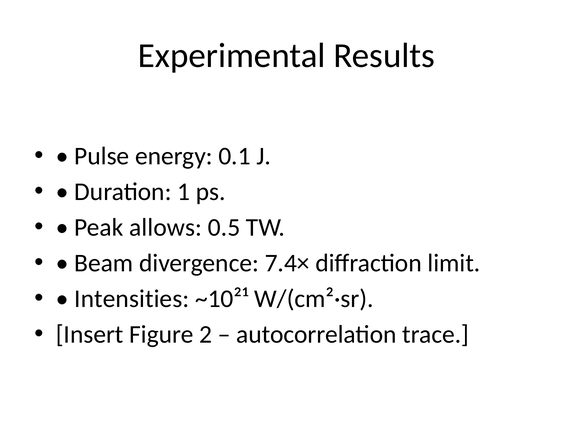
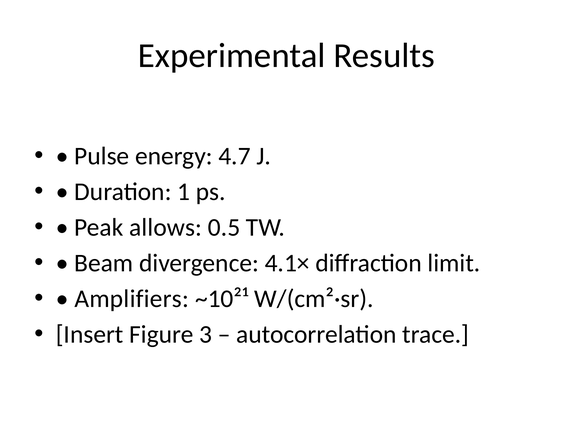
0.1: 0.1 -> 4.7 (235, 156)
7.4×: 7.4× -> 4.1× (287, 263)
Intensities: Intensities -> Amplifiers (132, 299)
2: 2 -> 3 (206, 334)
